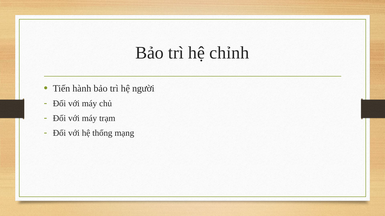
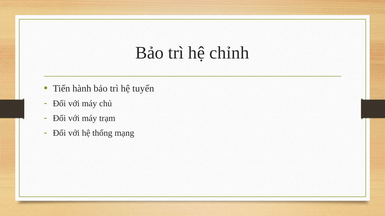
người: người -> tuyến (143, 89)
